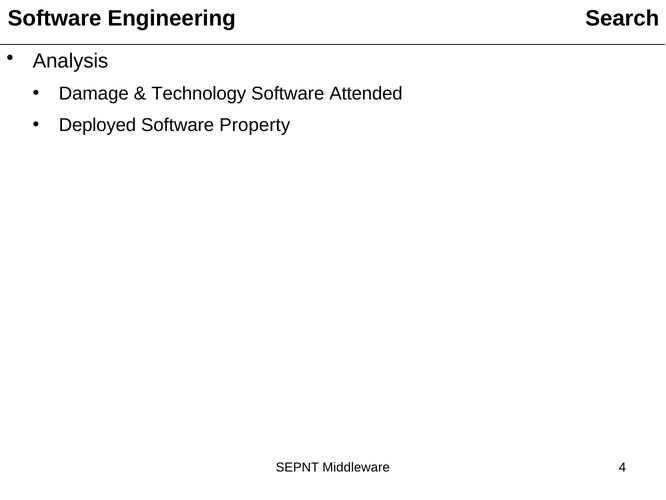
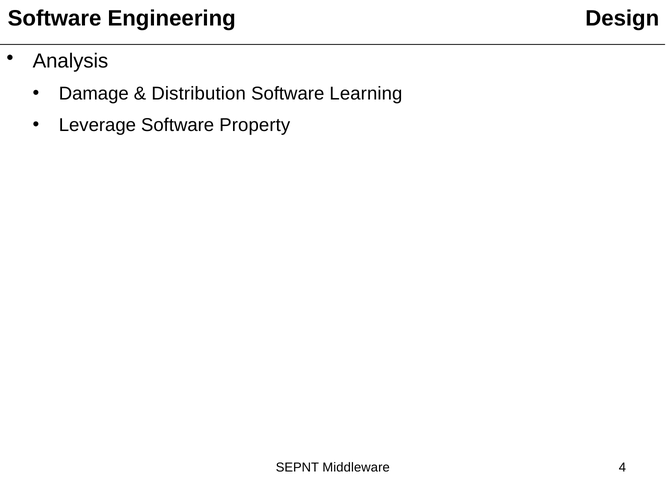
Search: Search -> Design (622, 18)
Technology: Technology -> Distribution (199, 94)
Attended: Attended -> Learning (366, 94)
Deployed: Deployed -> Leverage (97, 125)
